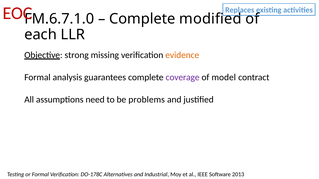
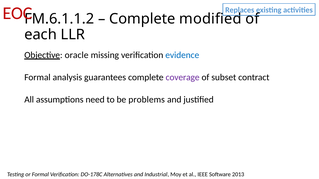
FM.6.7.1.0: FM.6.7.1.0 -> FM.6.1.1.2 (59, 19)
strong: strong -> oracle (77, 55)
evidence colour: orange -> blue (182, 55)
model: model -> subset (224, 78)
